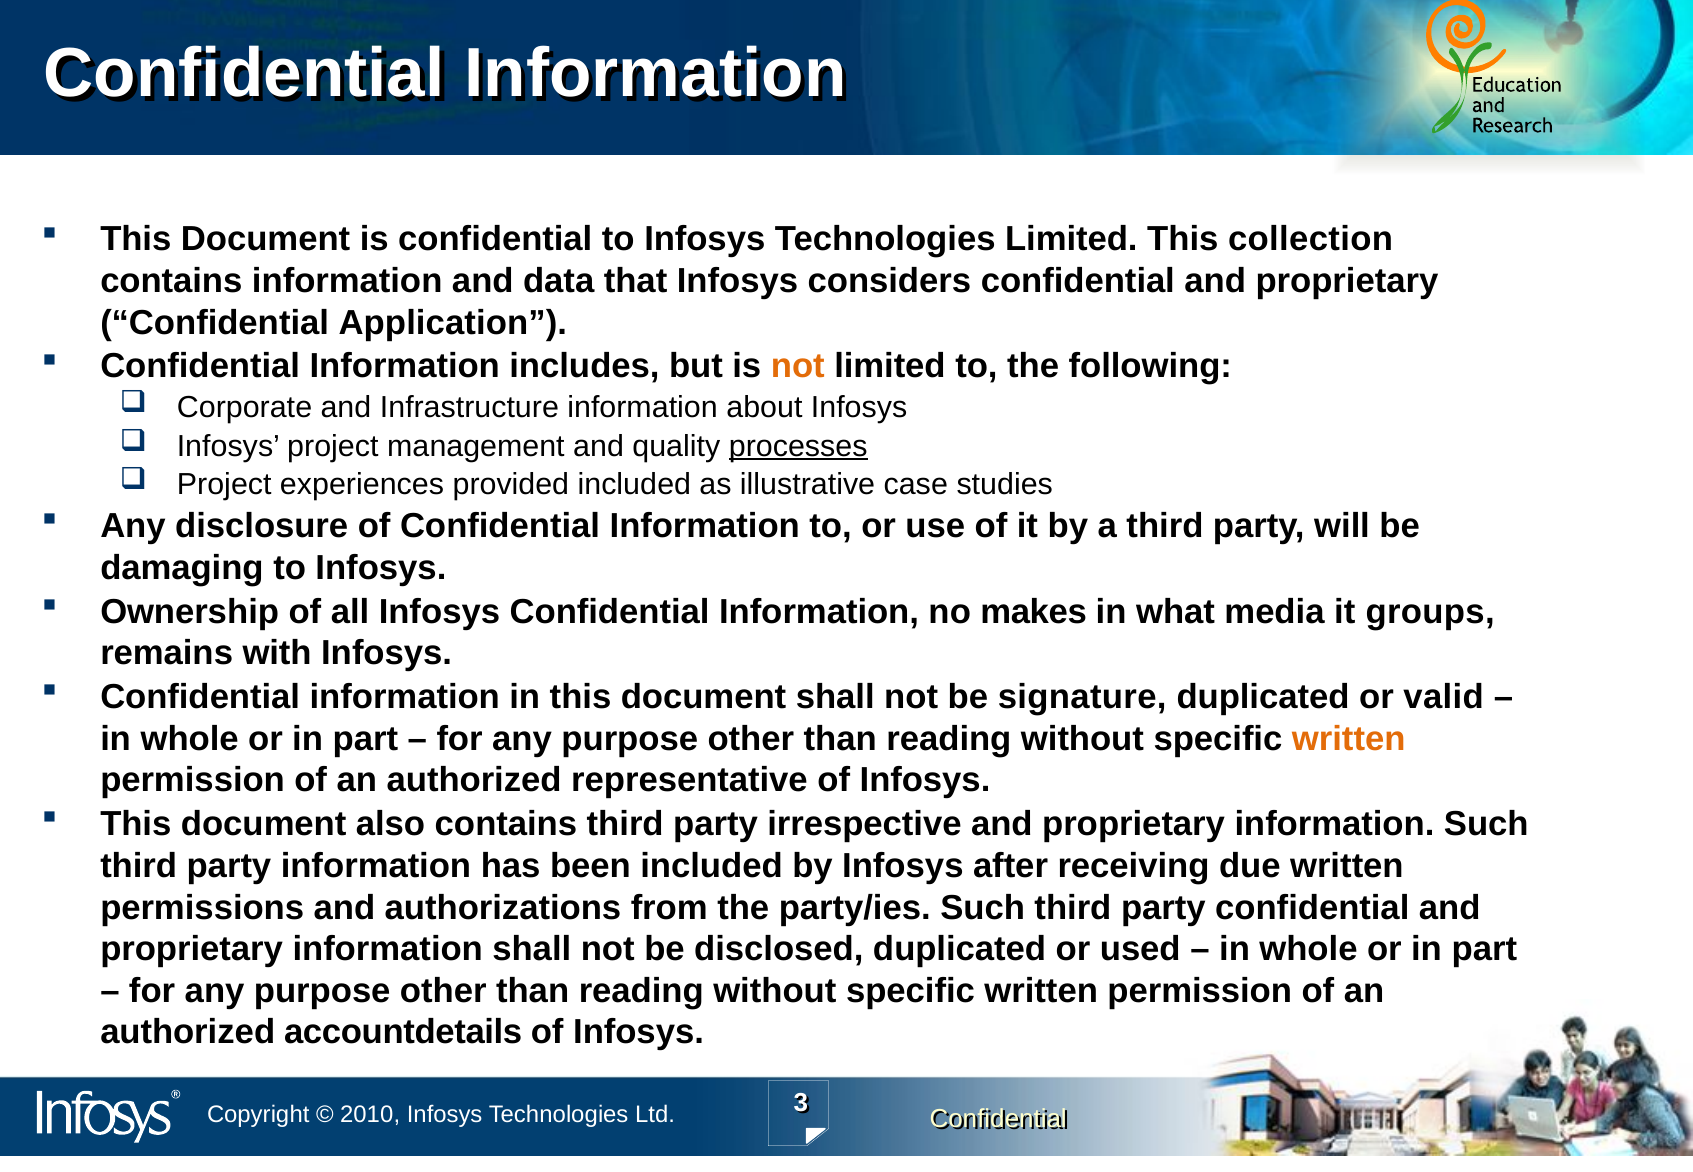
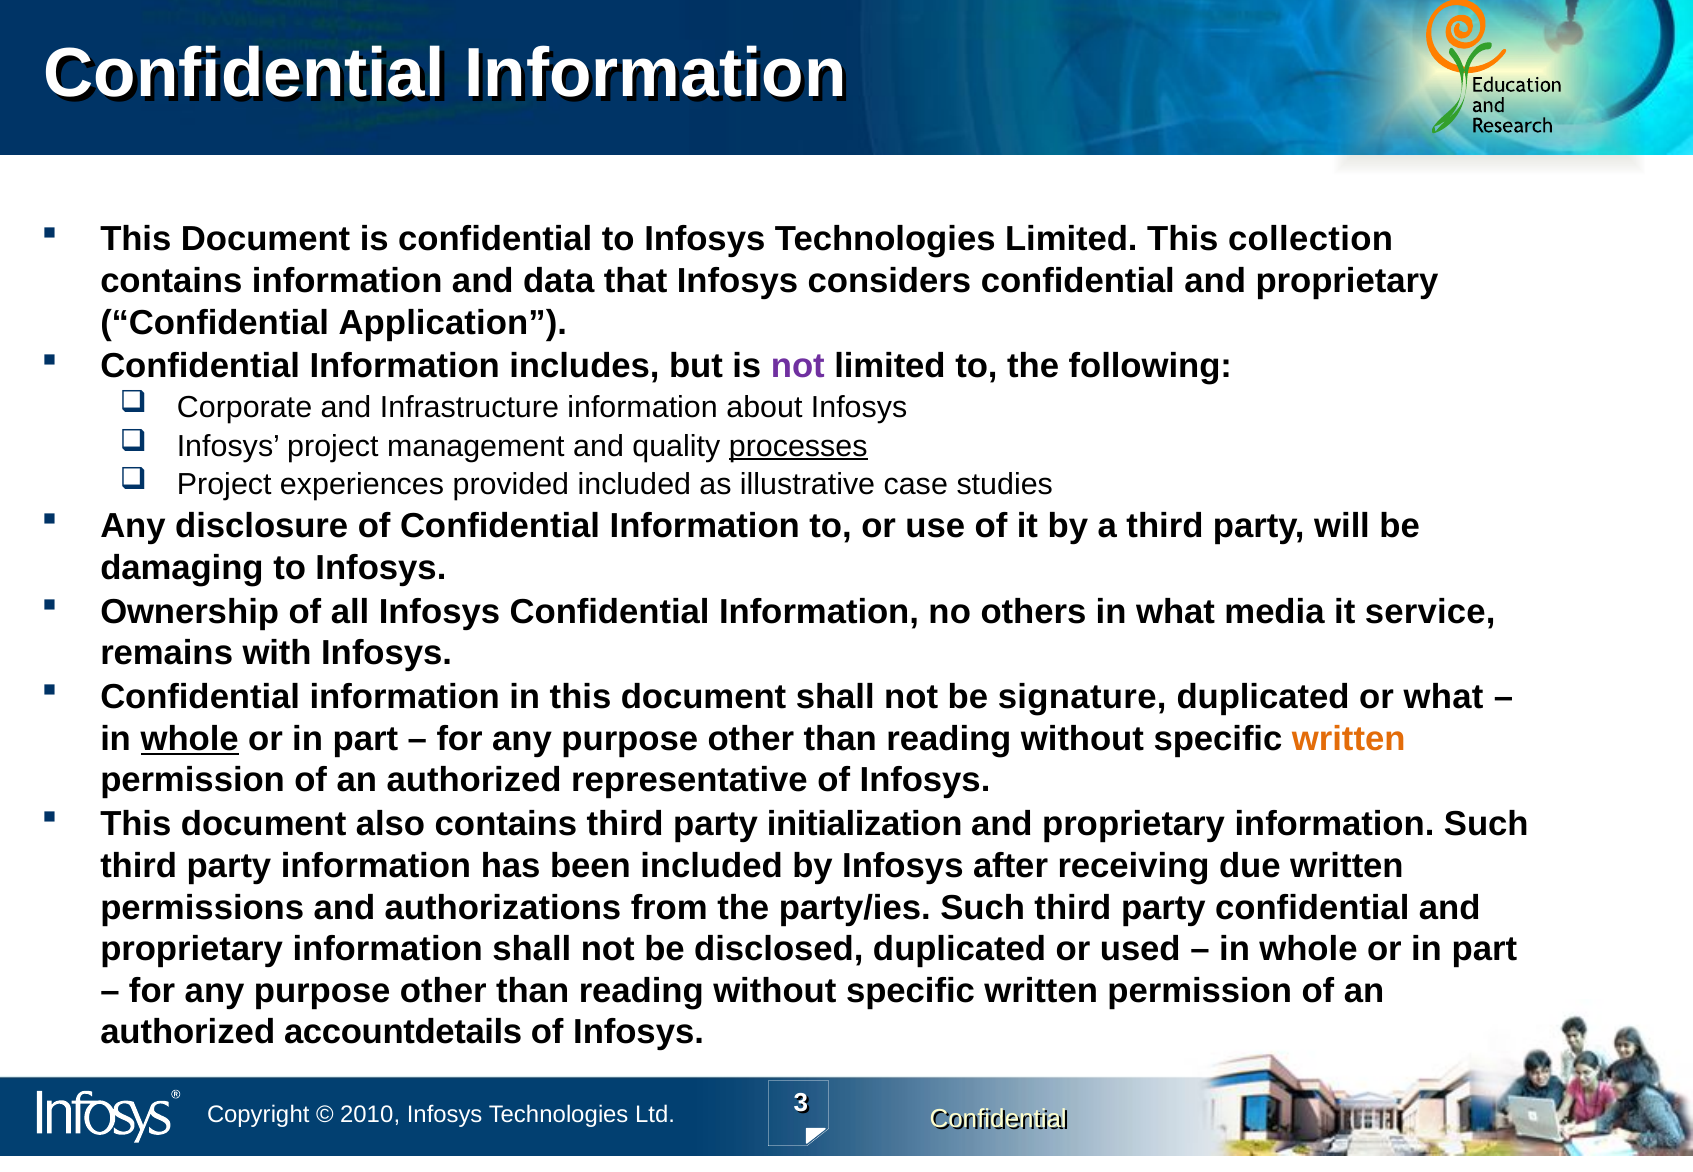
not colour: orange -> purple (798, 367)
makes: makes -> others (1033, 612)
groups: groups -> service (1430, 612)
or valid: valid -> what (1444, 697)
whole underline: none -> present (190, 739)
irrespective: irrespective -> initialization (865, 824)
